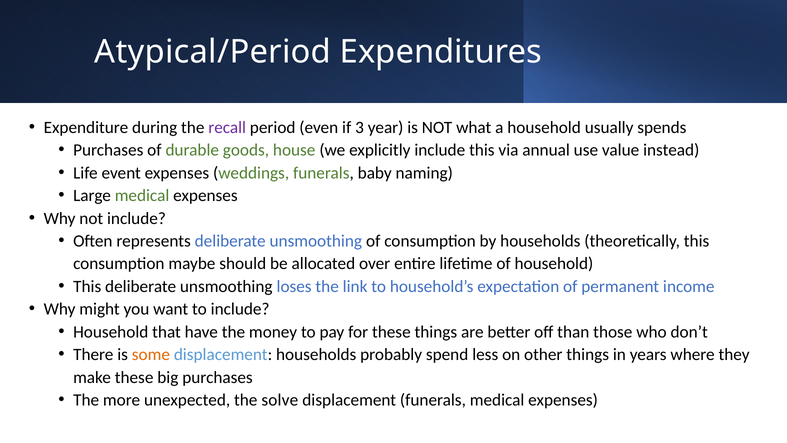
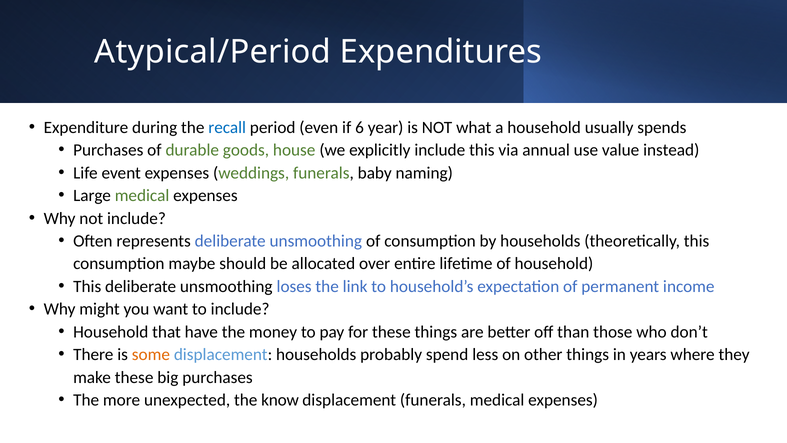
recall colour: purple -> blue (227, 127)
3: 3 -> 6 (360, 127)
solve: solve -> know (280, 400)
